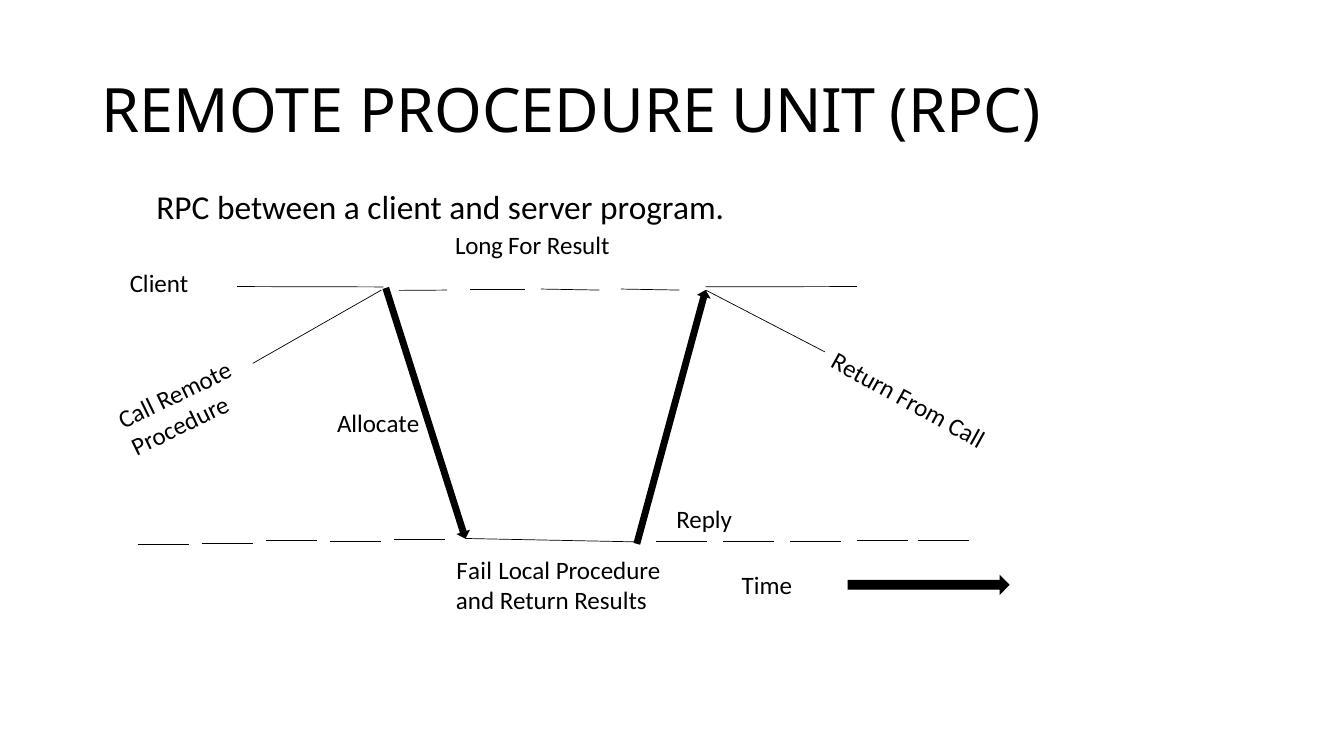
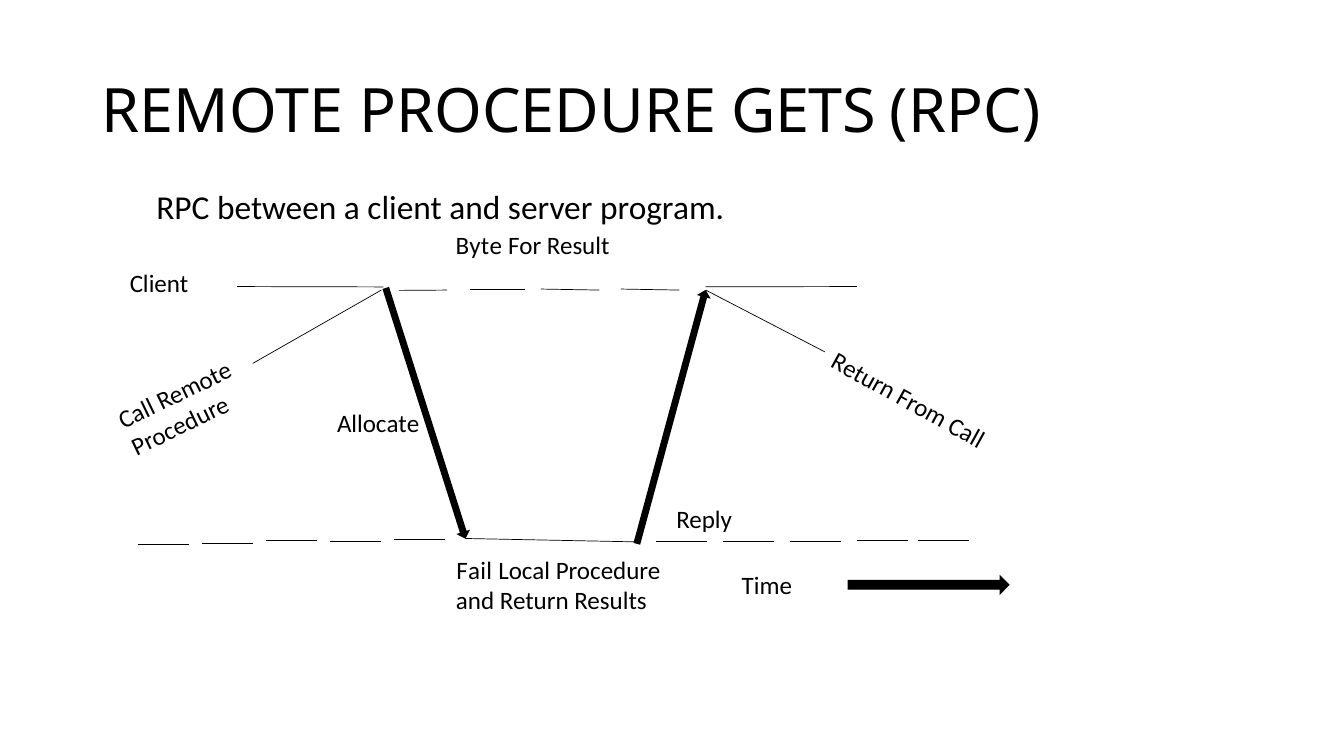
UNIT: UNIT -> GETS (803, 112)
Long: Long -> Byte (479, 247)
